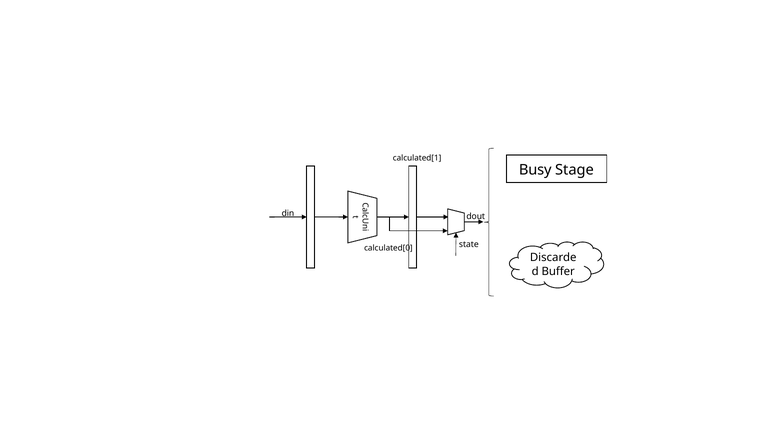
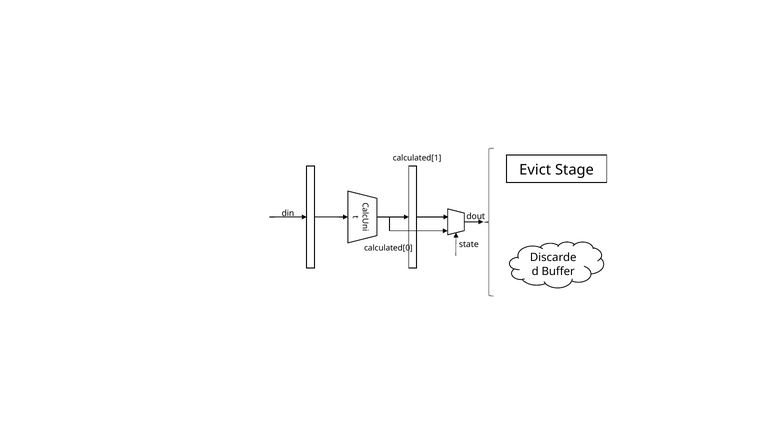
Busy: Busy -> Evict (535, 170)
